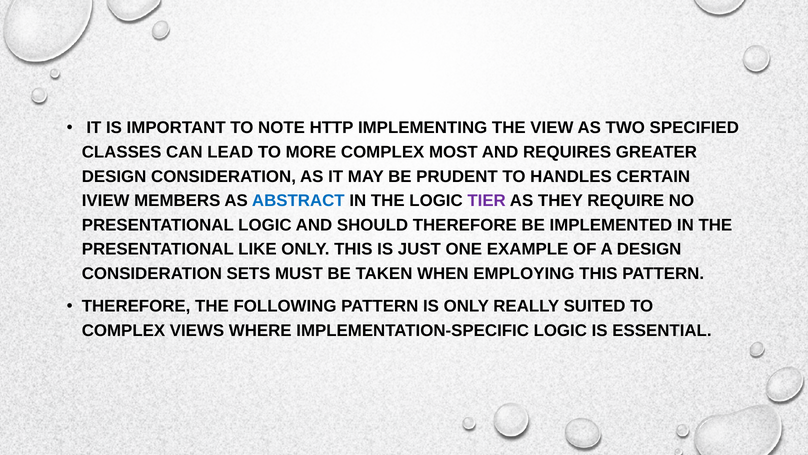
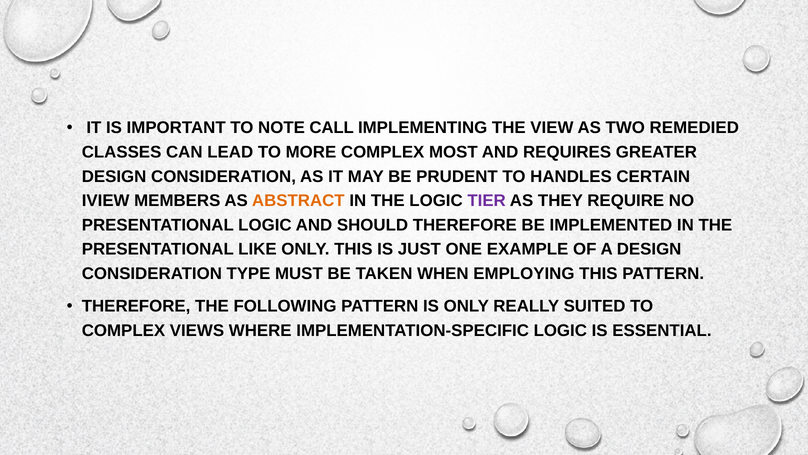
HTTP: HTTP -> CALL (332, 128)
SPECIFIED: SPECIFIED -> REMEDIED (694, 128)
ABSTRACT colour: blue -> orange (298, 201)
SETS: SETS -> TYPE (248, 273)
